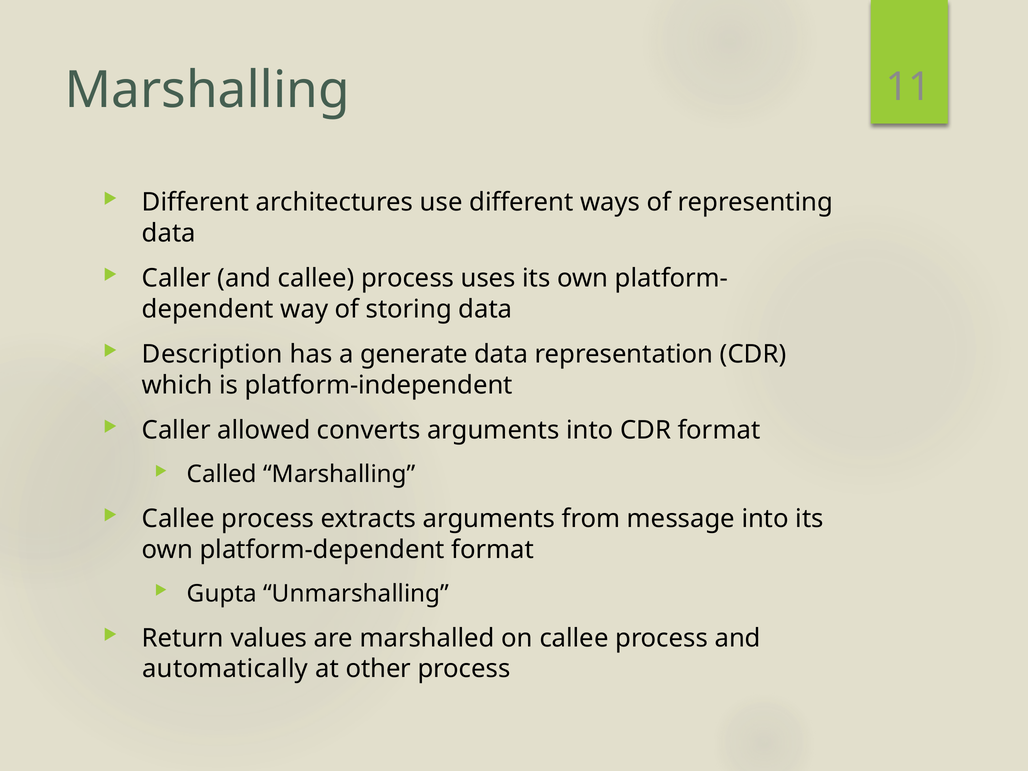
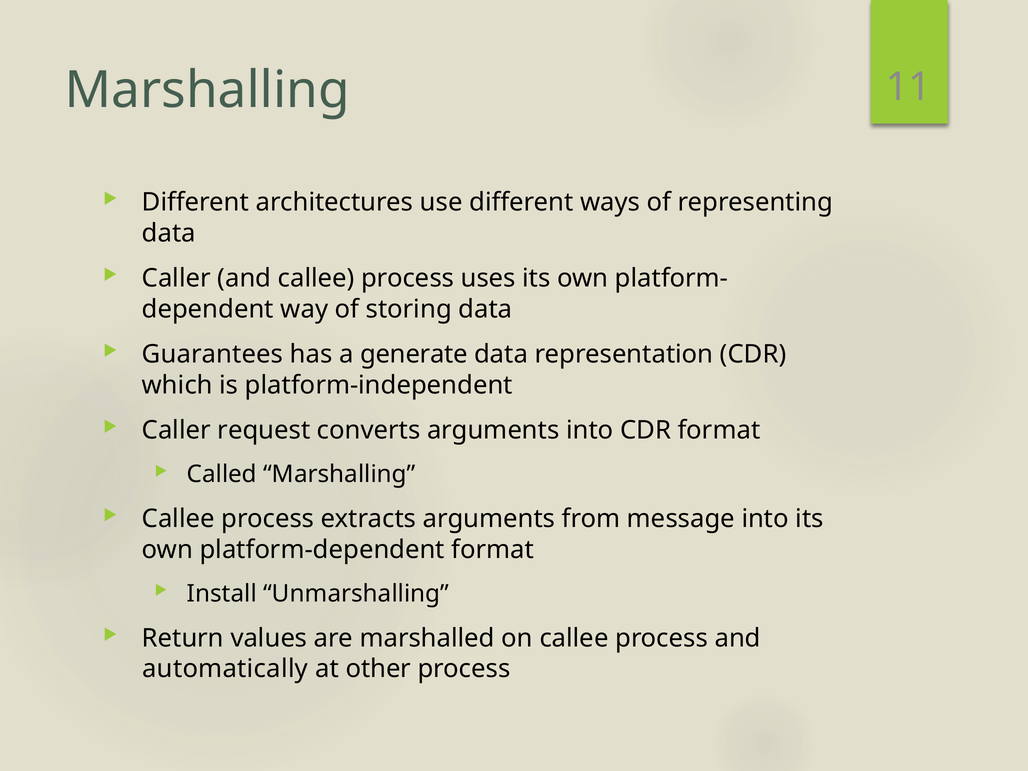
Description: Description -> Guarantees (213, 354)
allowed: allowed -> request (264, 430)
Gupta: Gupta -> Install (222, 594)
